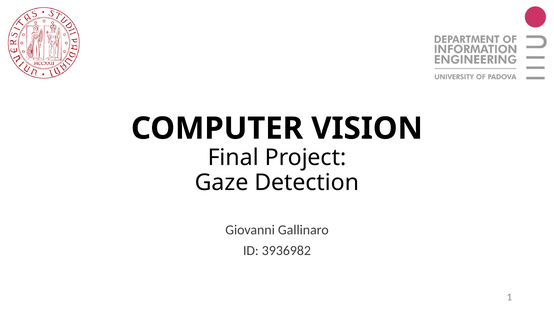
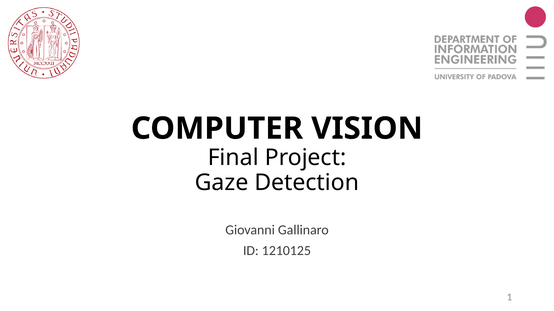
3936982: 3936982 -> 1210125 (286, 251)
